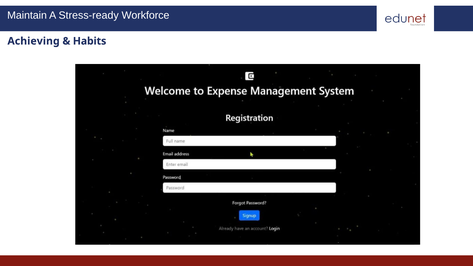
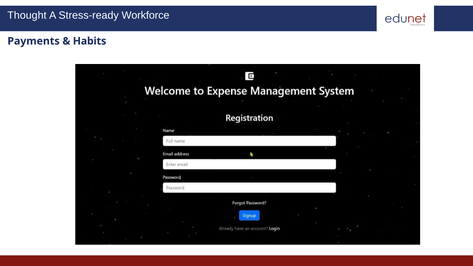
Maintain: Maintain -> Thought (27, 16)
Achieving: Achieving -> Payments (34, 41)
